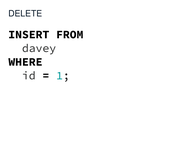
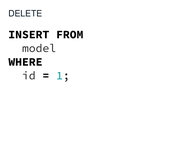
davey: davey -> model (39, 48)
